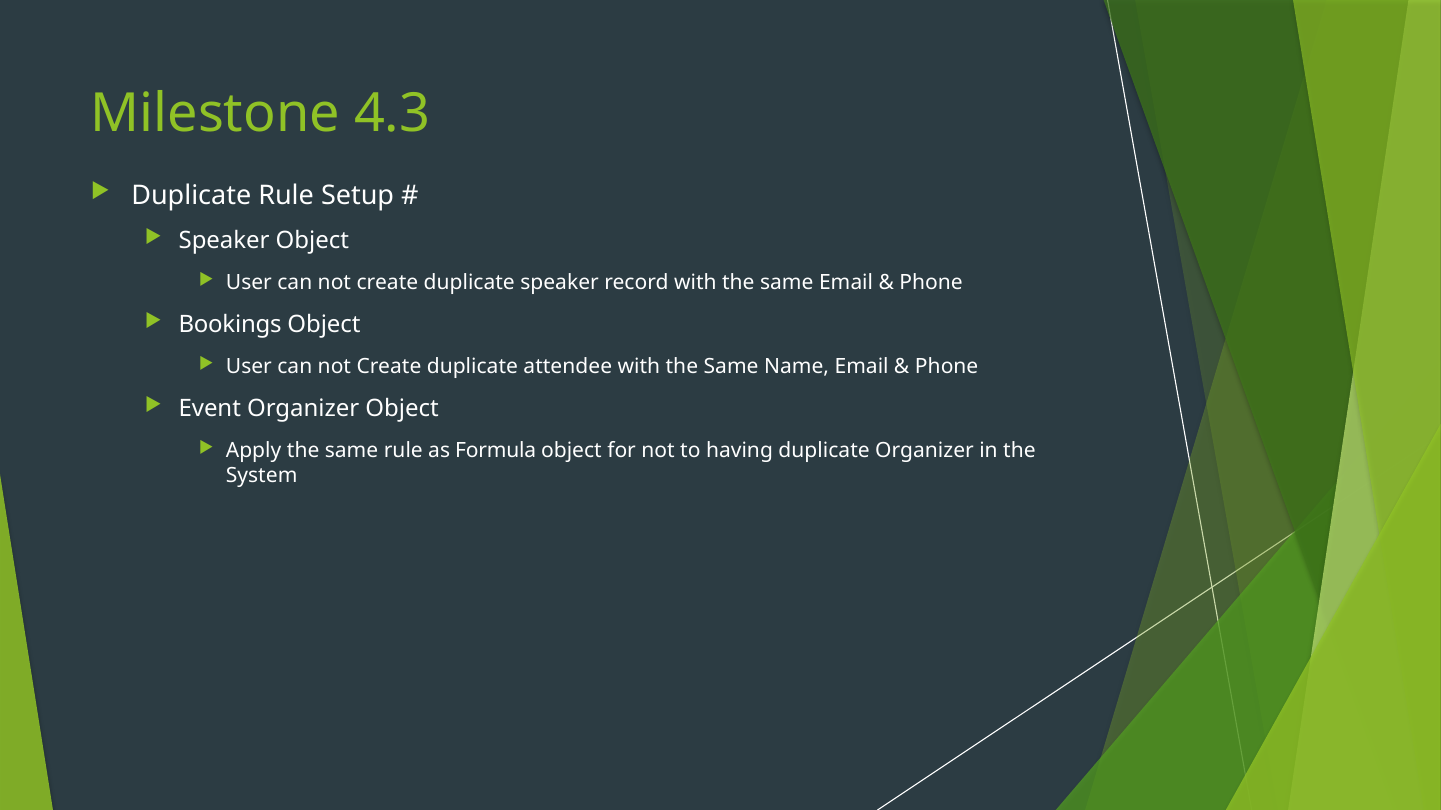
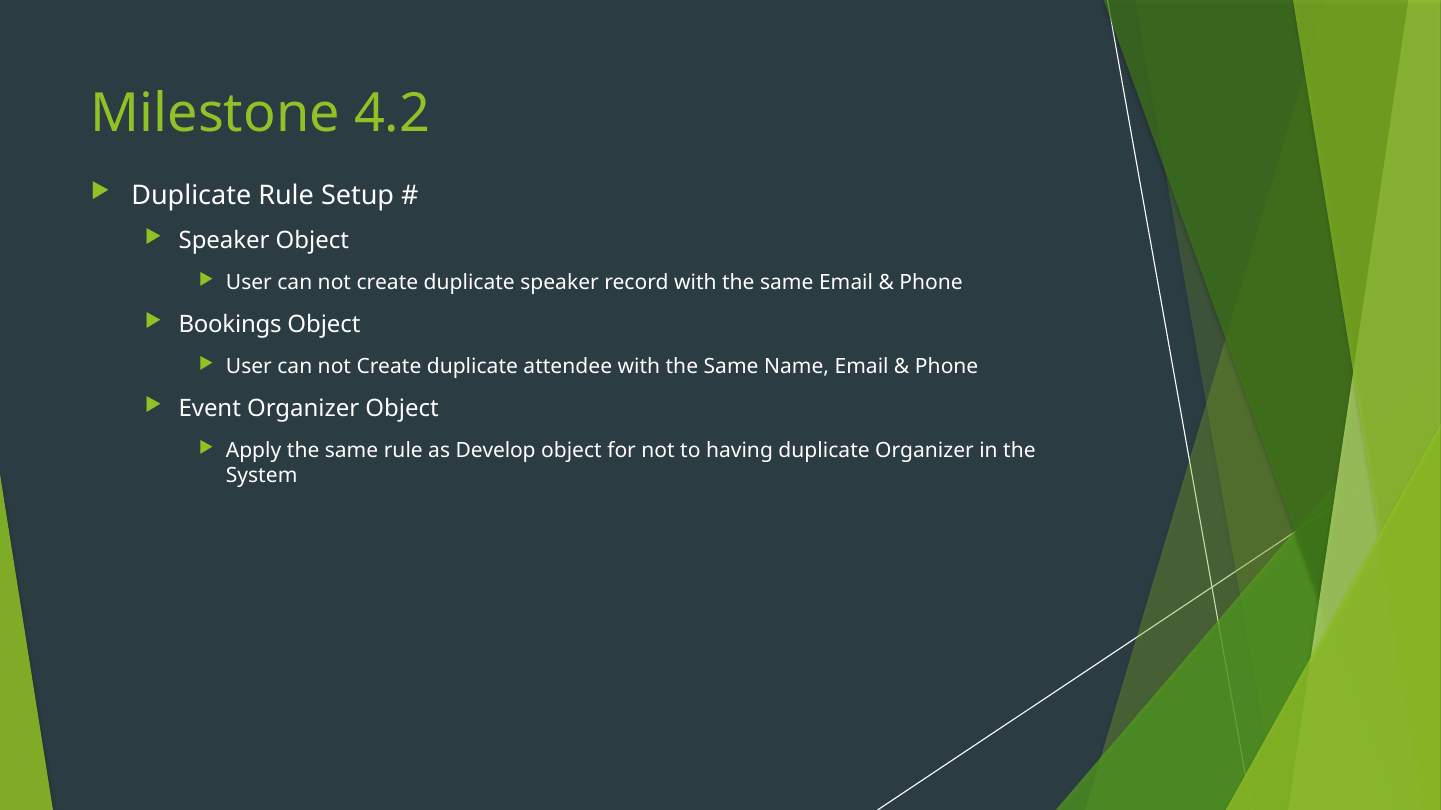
4.3: 4.3 -> 4.2 (392, 114)
Formula: Formula -> Develop (496, 451)
